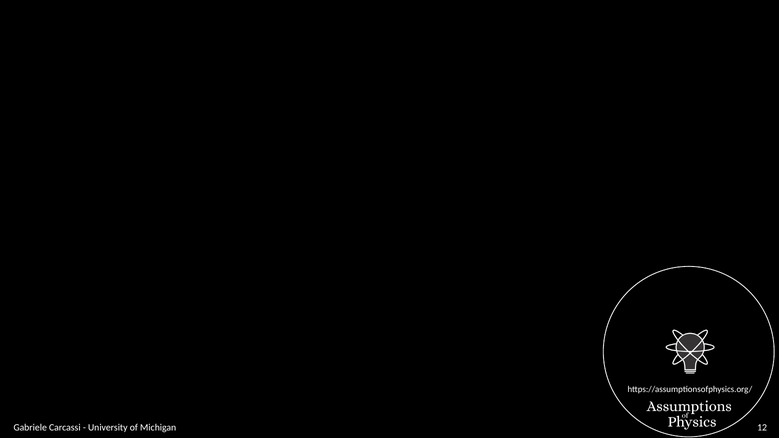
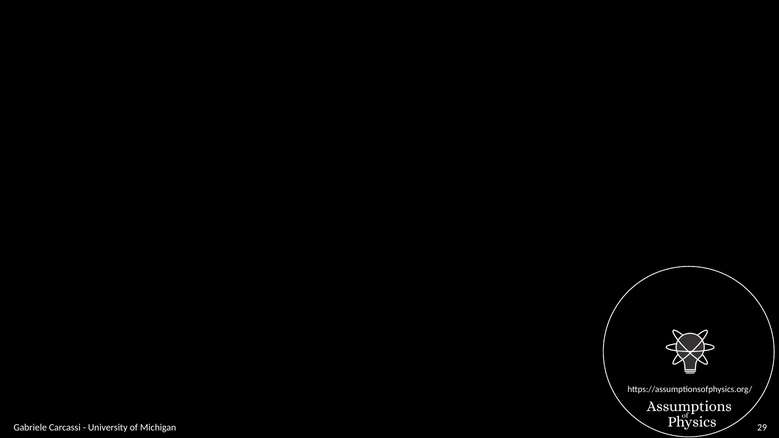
12: 12 -> 29 (762, 428)
